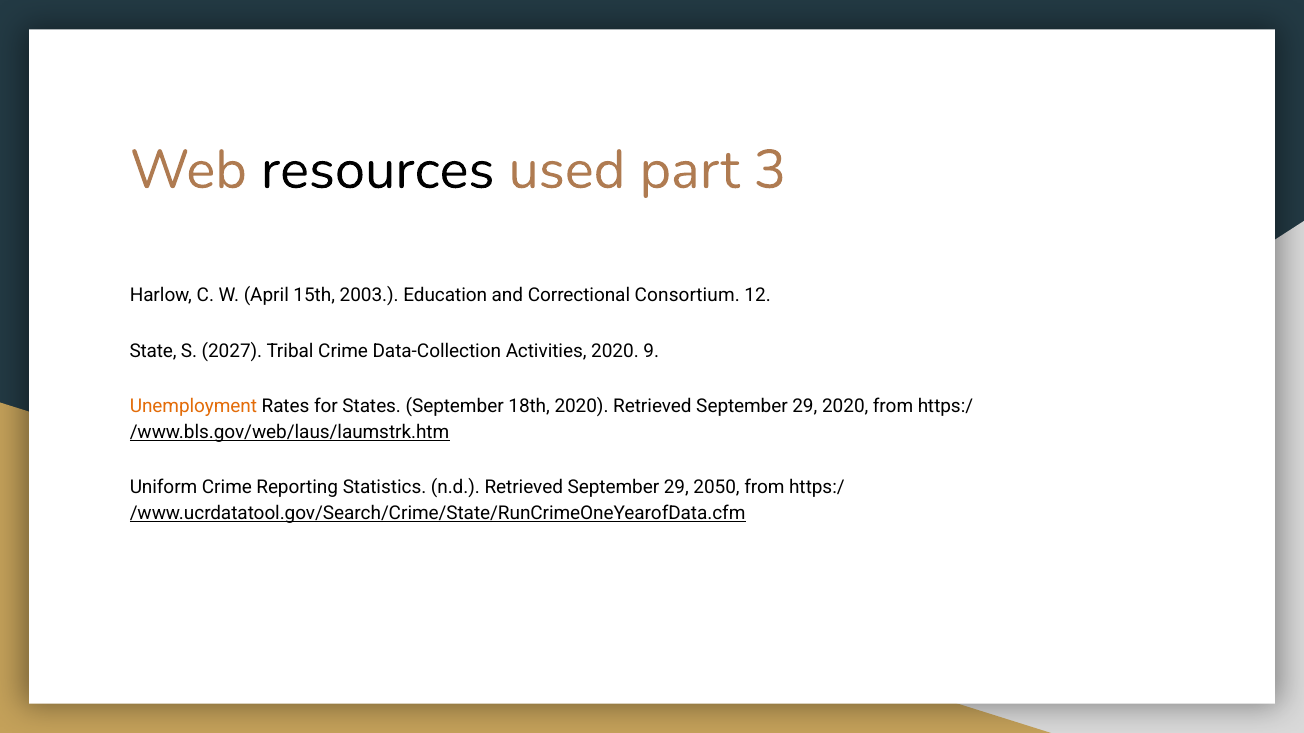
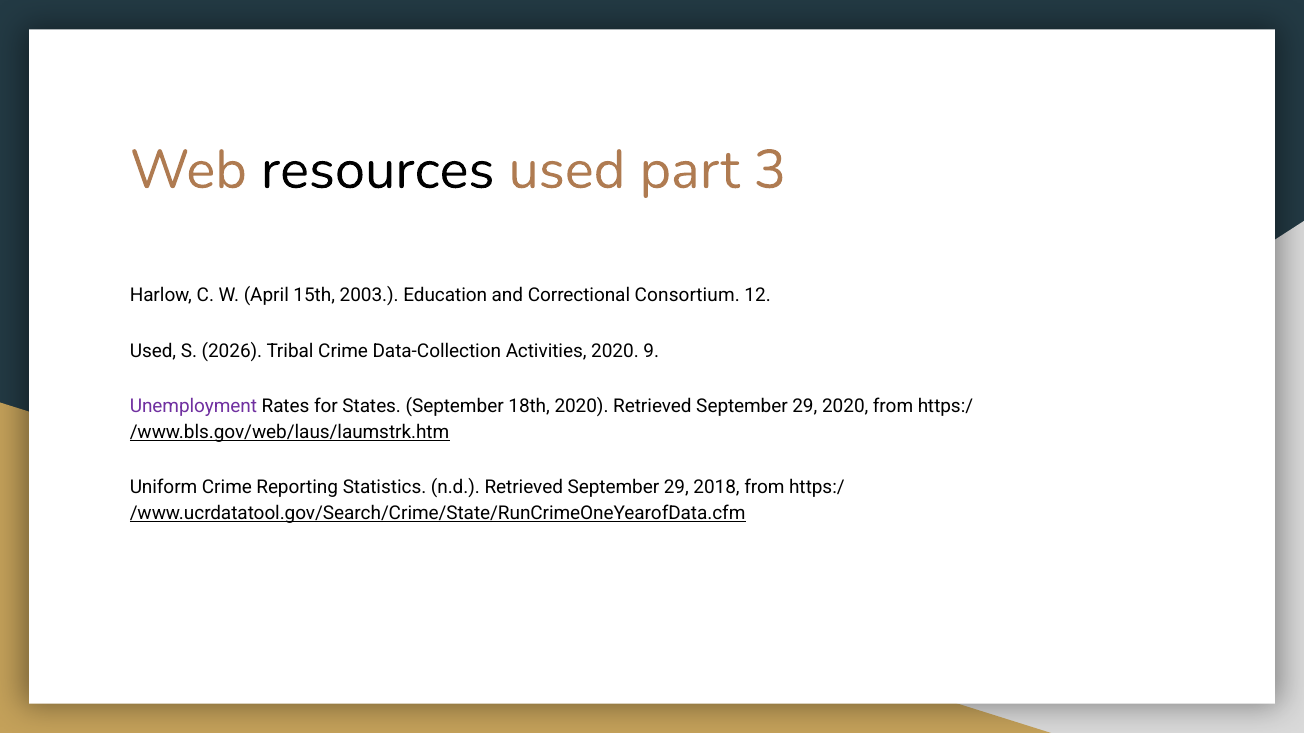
State: State -> Used (153, 351)
2027: 2027 -> 2026 (232, 351)
Unemployment colour: orange -> purple (193, 406)
2050: 2050 -> 2018 (717, 487)
